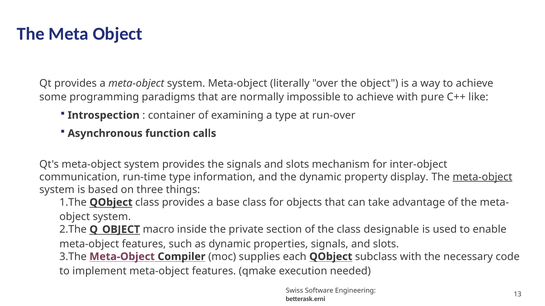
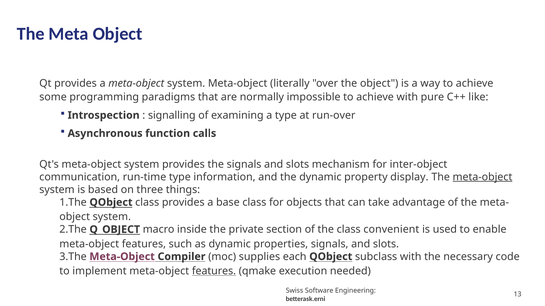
container: container -> signalling (172, 115)
designable: designable -> convenient (391, 230)
features underline: none -> present (214, 271)
